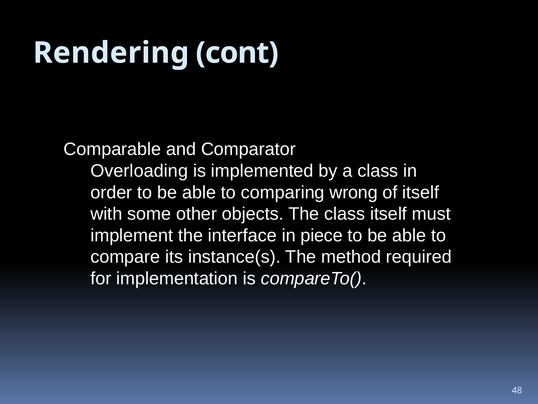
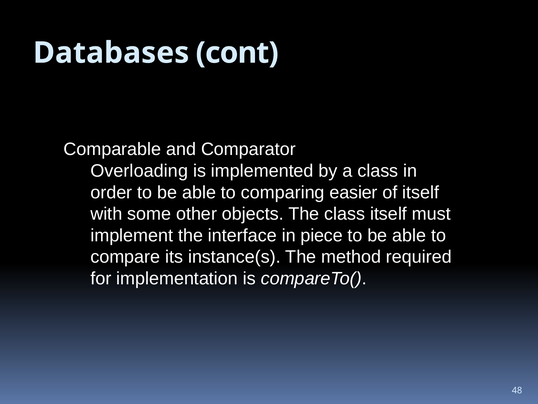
Rendering: Rendering -> Databases (111, 53)
wrong: wrong -> easier (354, 192)
